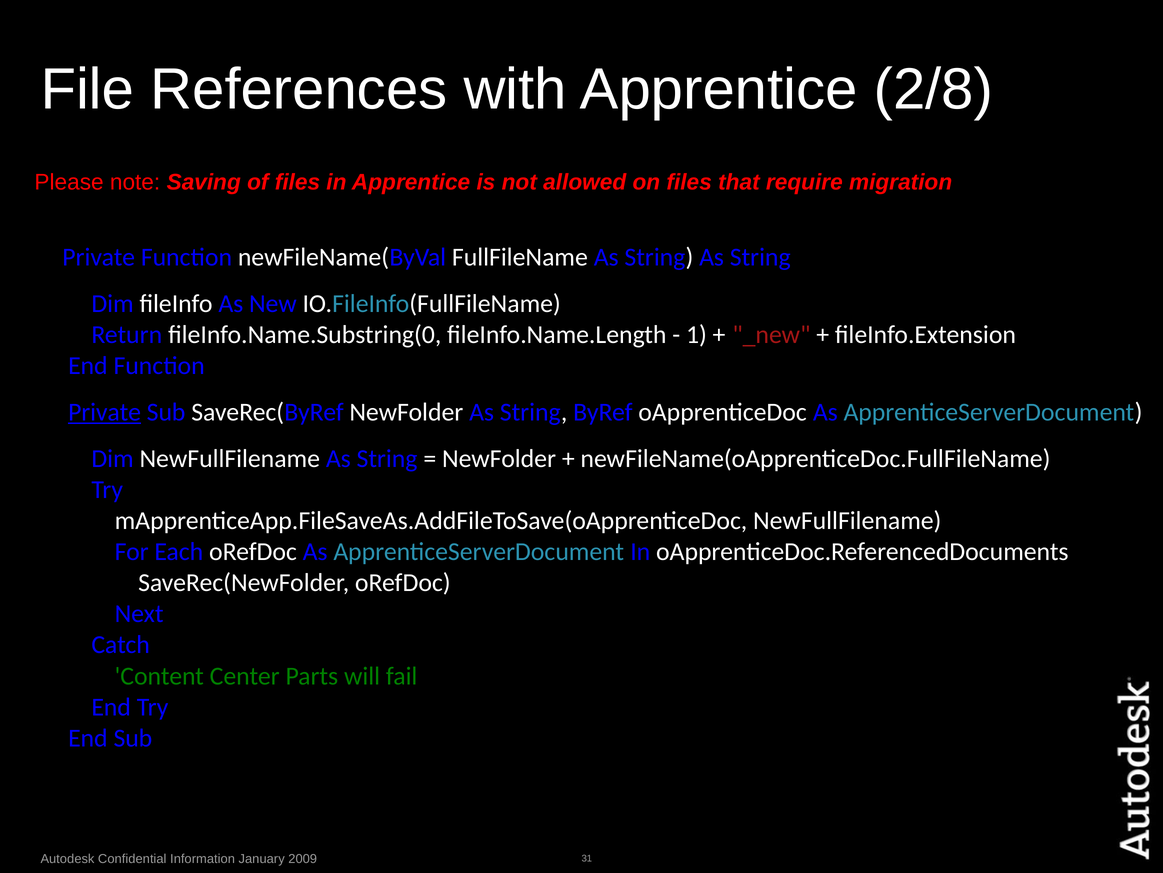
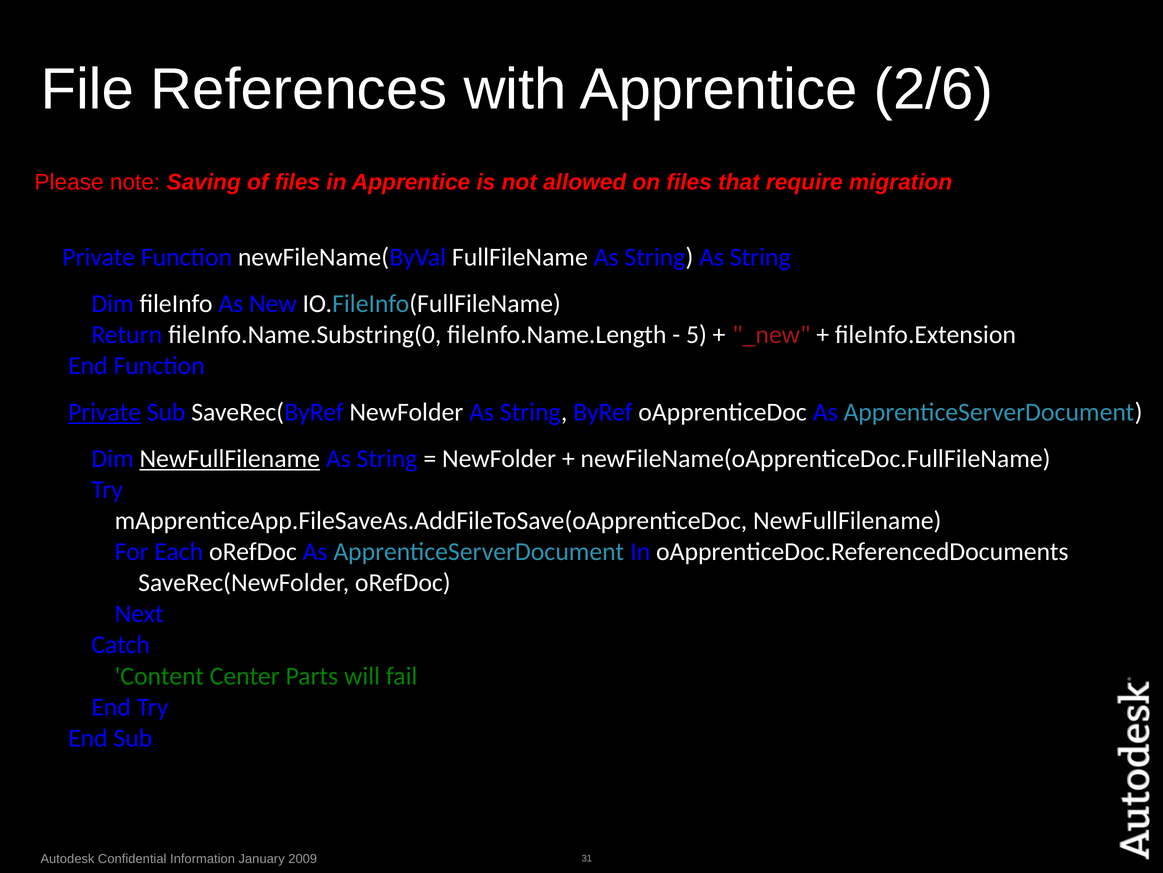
2/8: 2/8 -> 2/6 (933, 90)
1: 1 -> 5 (696, 334)
NewFullFilename underline: none -> present (230, 458)
